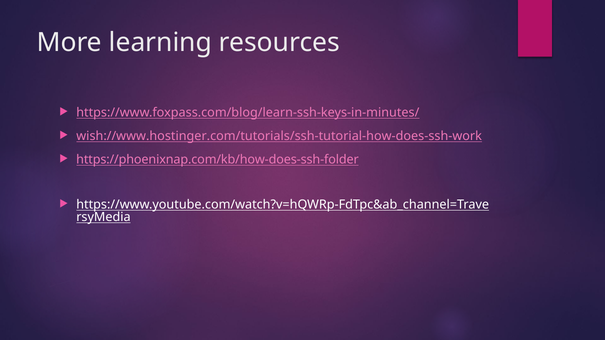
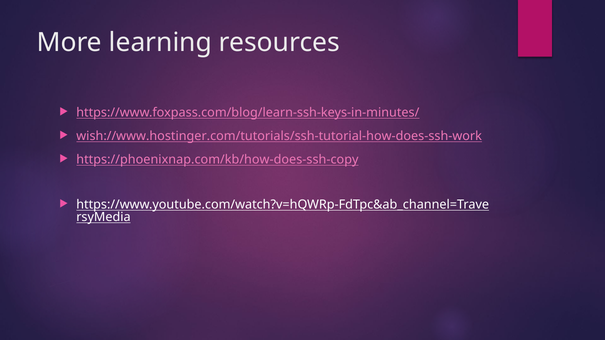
https://phoenixnap.com/kb/how-does-ssh-folder: https://phoenixnap.com/kb/how-does-ssh-folder -> https://phoenixnap.com/kb/how-does-ssh-copy (217, 160)
